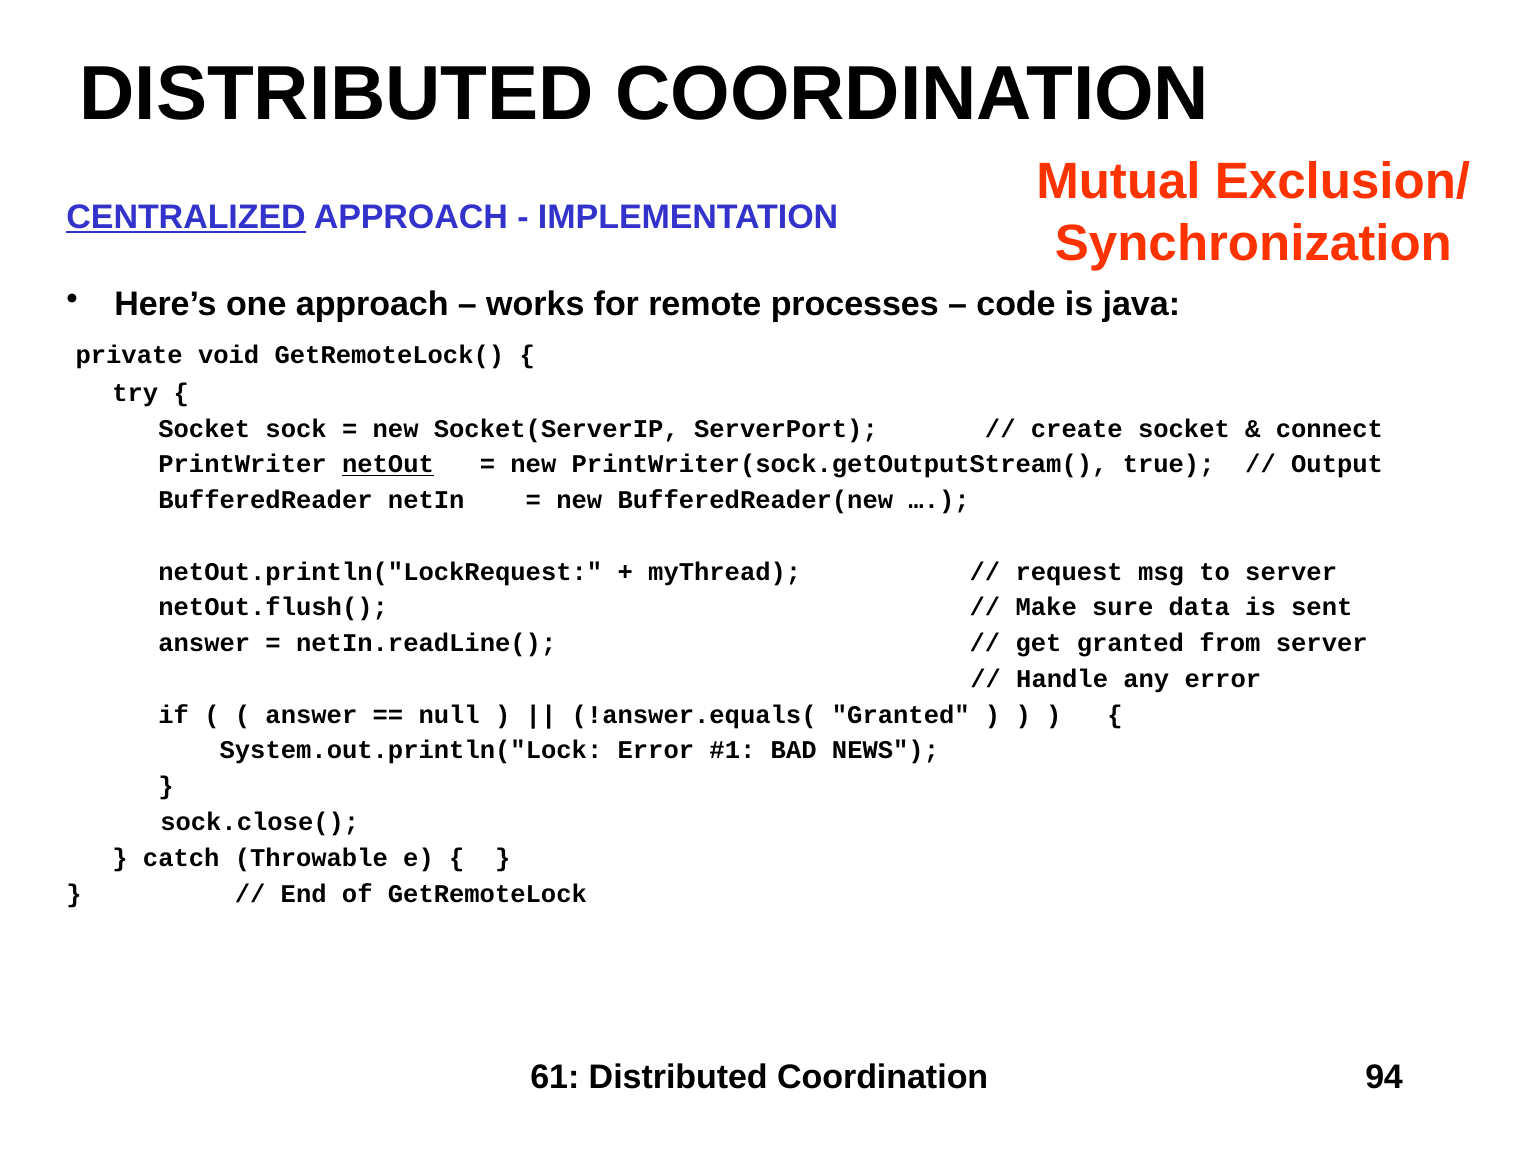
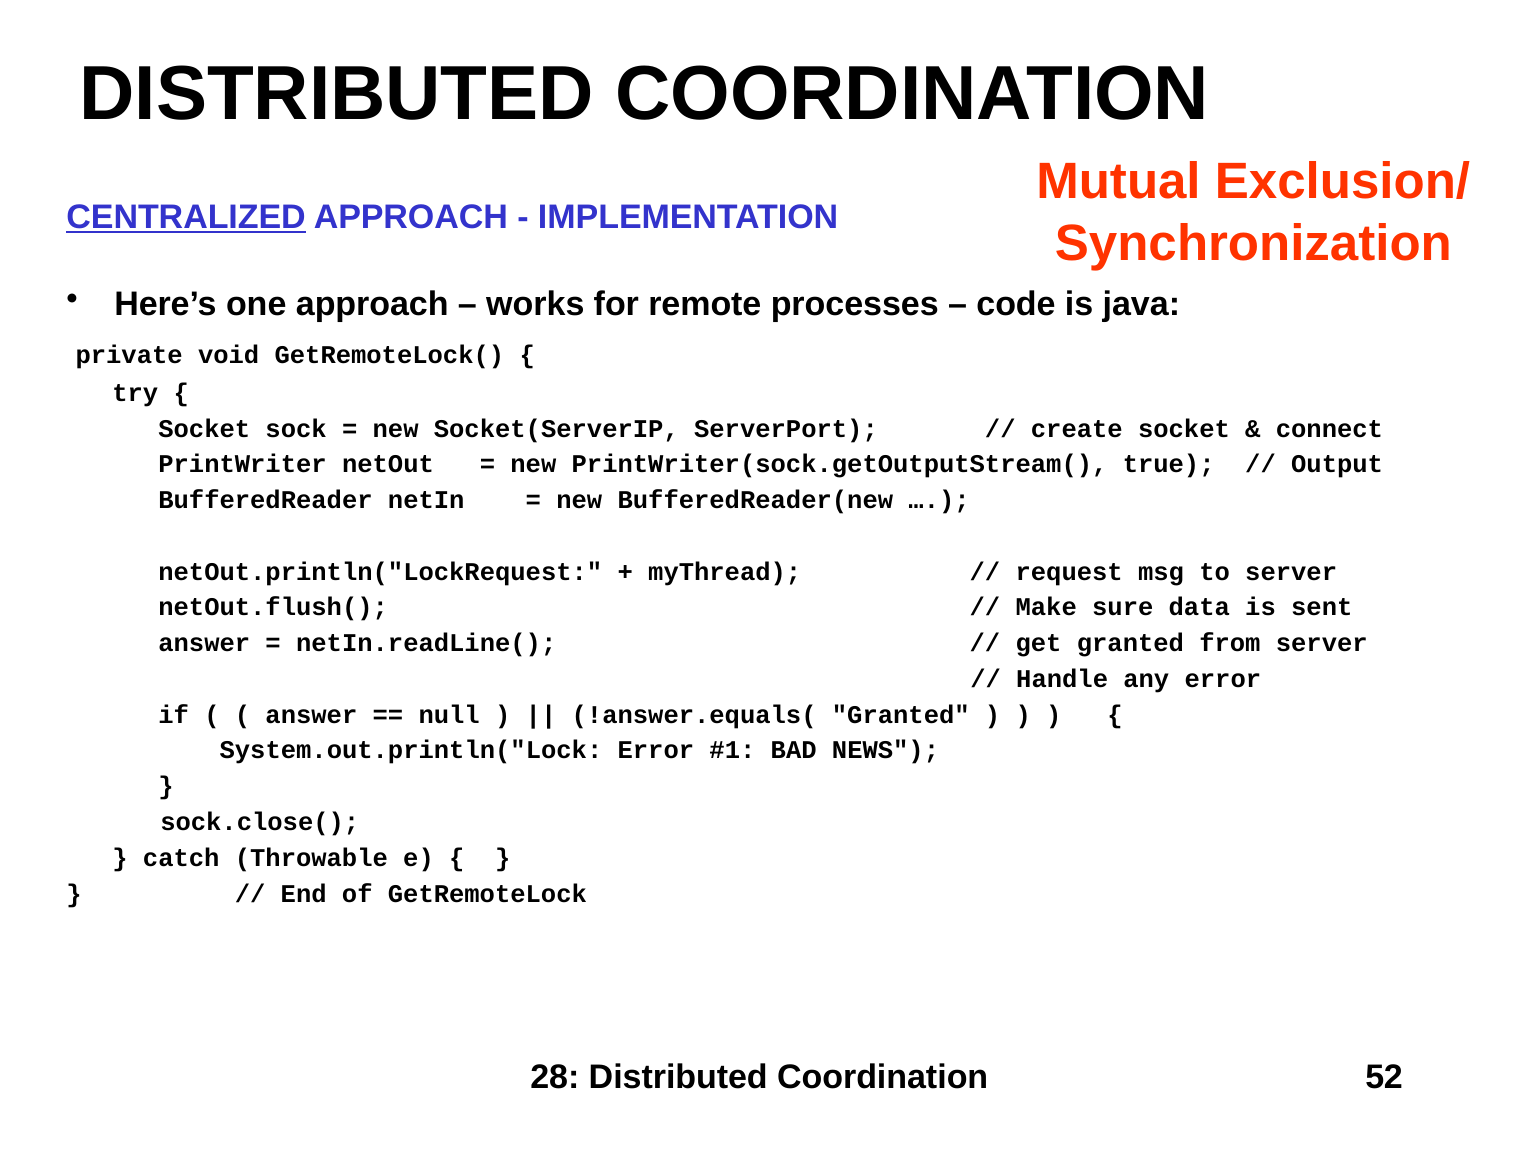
netOut underline: present -> none (388, 464)
61: 61 -> 28 (555, 1077)
94: 94 -> 52 (1384, 1077)
